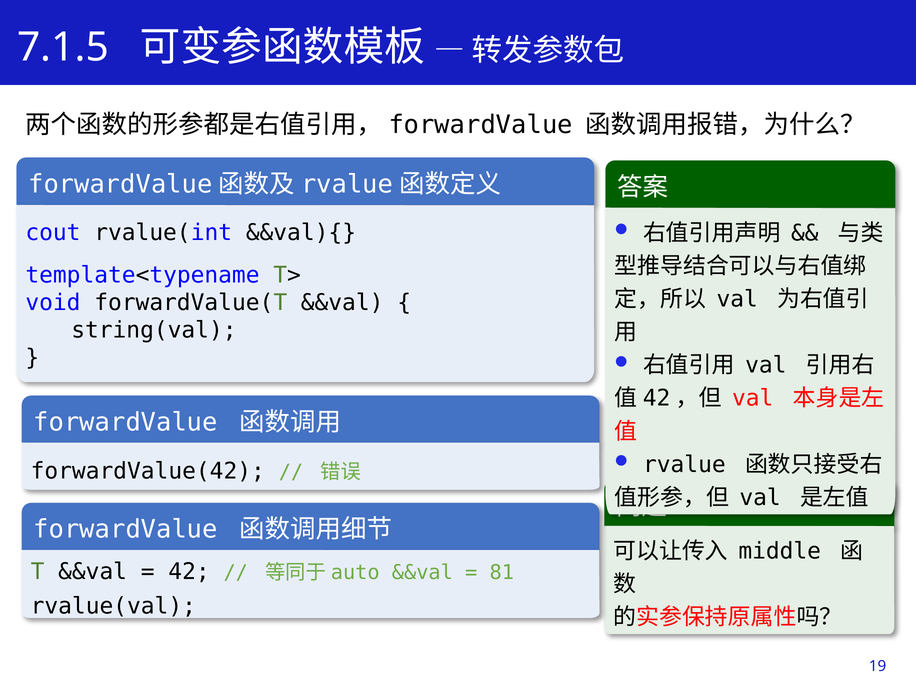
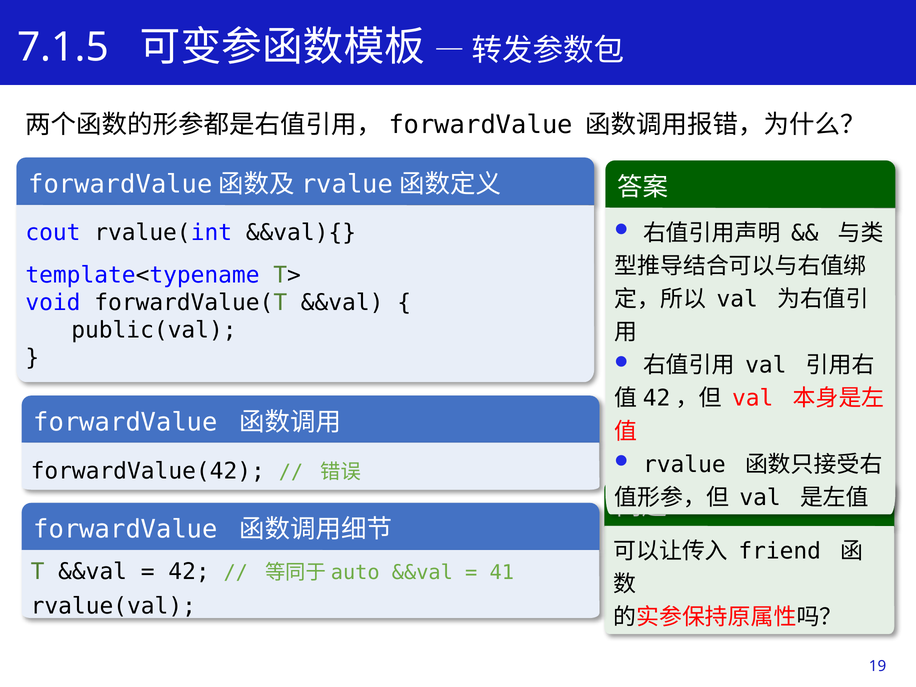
string(val: string(val -> public(val (154, 330)
middle: middle -> friend (780, 551)
81: 81 -> 41 (502, 573)
